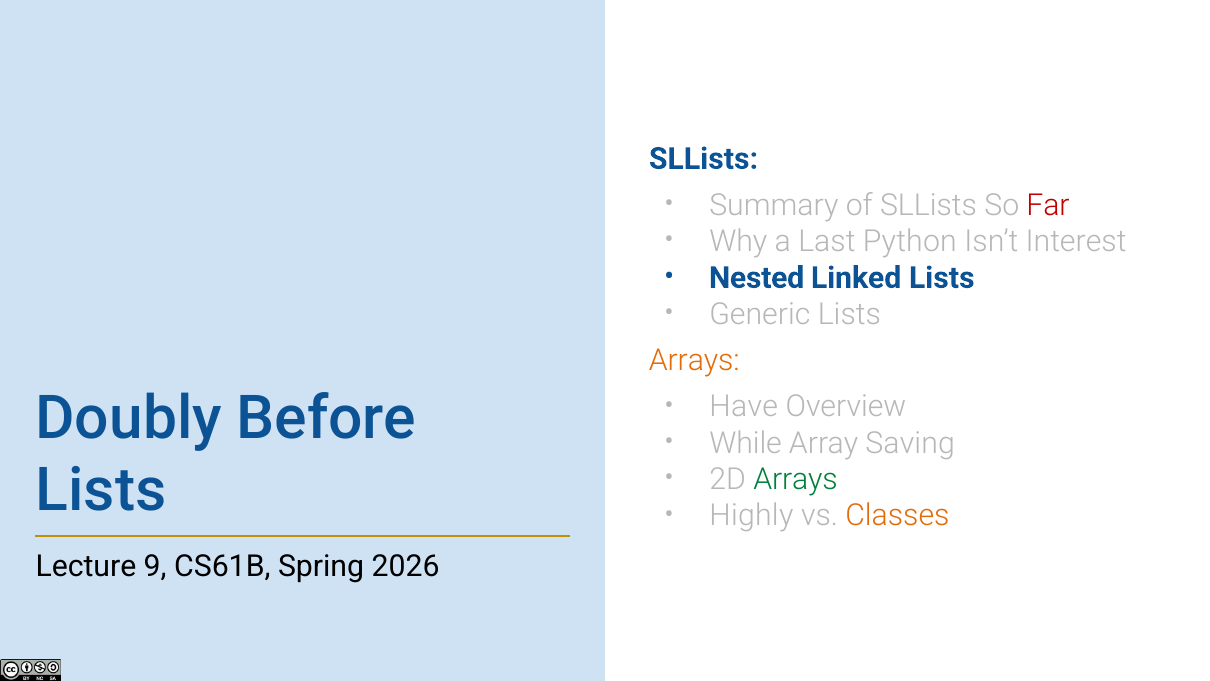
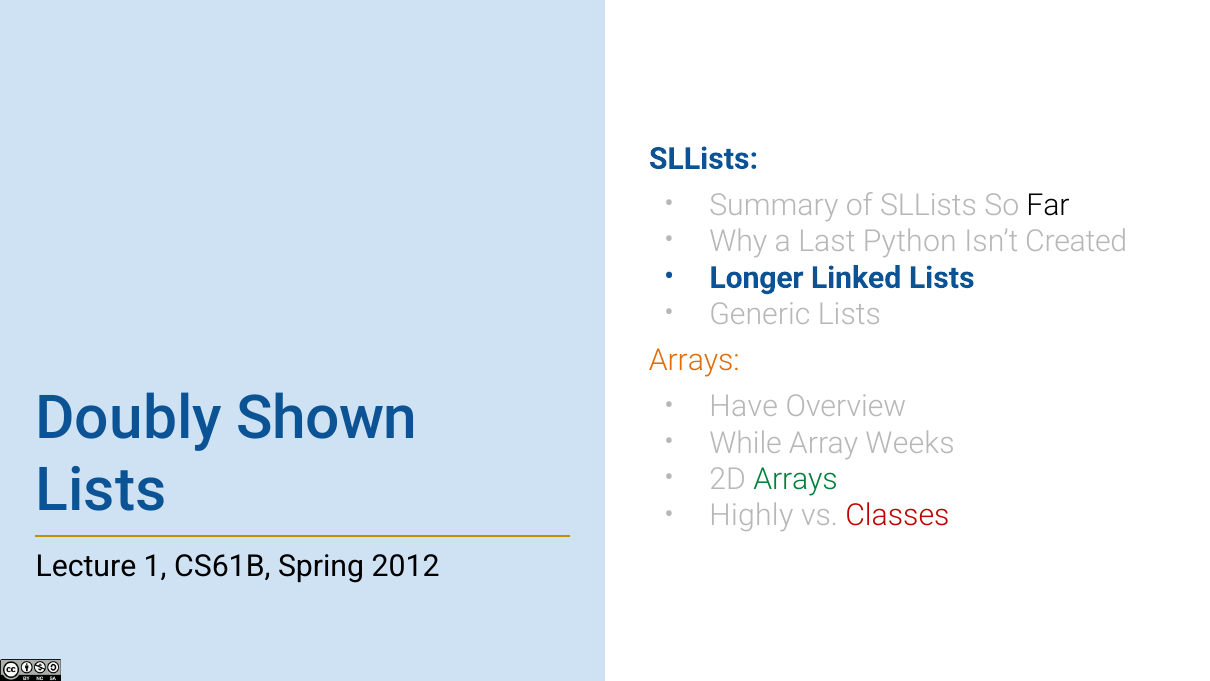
Far colour: red -> black (1048, 205)
Interest: Interest -> Created (1076, 241)
Nested: Nested -> Longer (756, 278)
Before: Before -> Shown (327, 418)
Saving: Saving -> Weeks (910, 443)
Classes colour: orange -> red (897, 516)
9: 9 -> 1 (155, 566)
2026: 2026 -> 2012 (406, 566)
